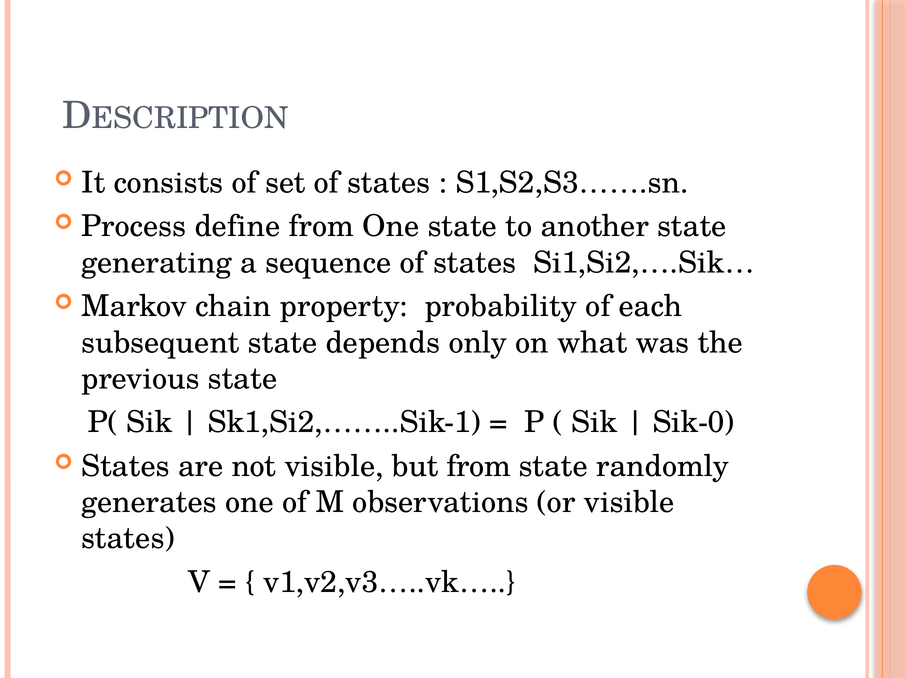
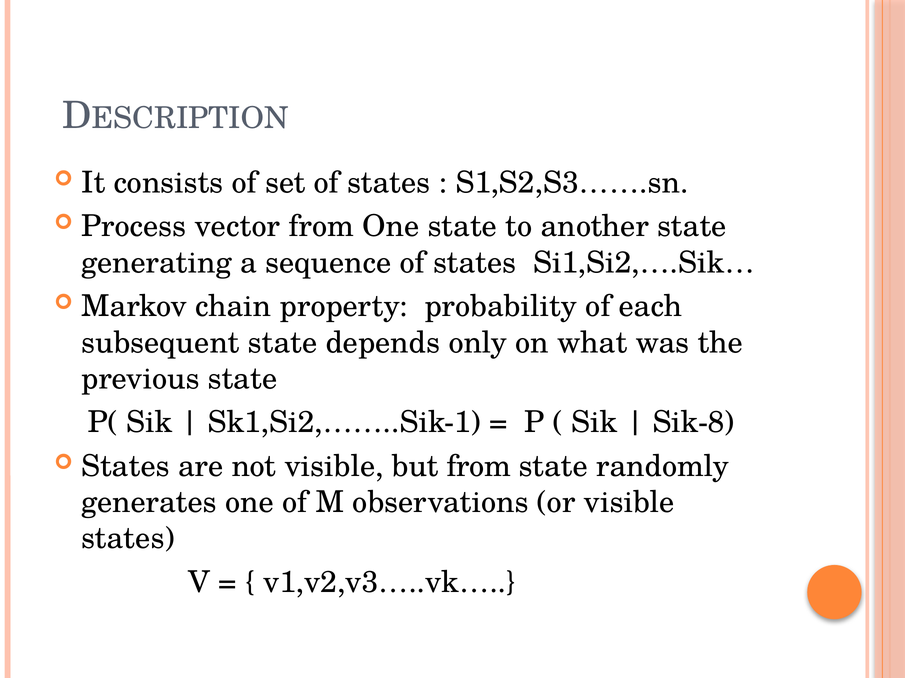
define: define -> vector (237, 227)
Sik-0: Sik-0 -> Sik-8 (693, 423)
